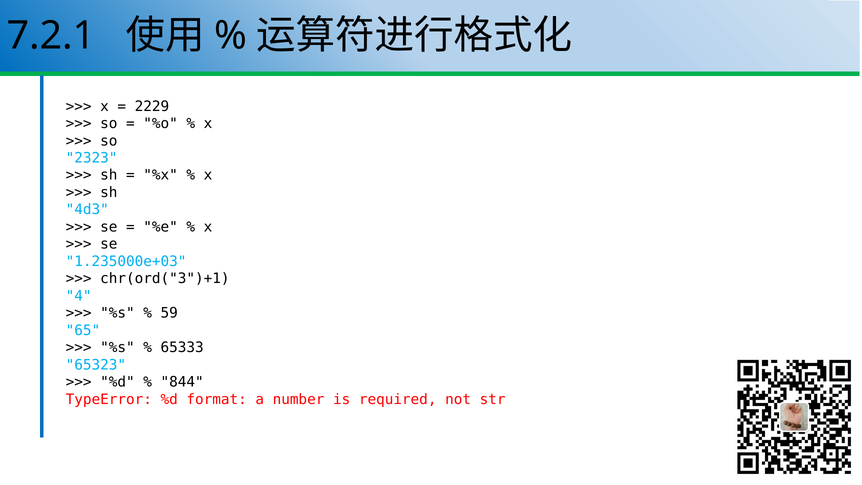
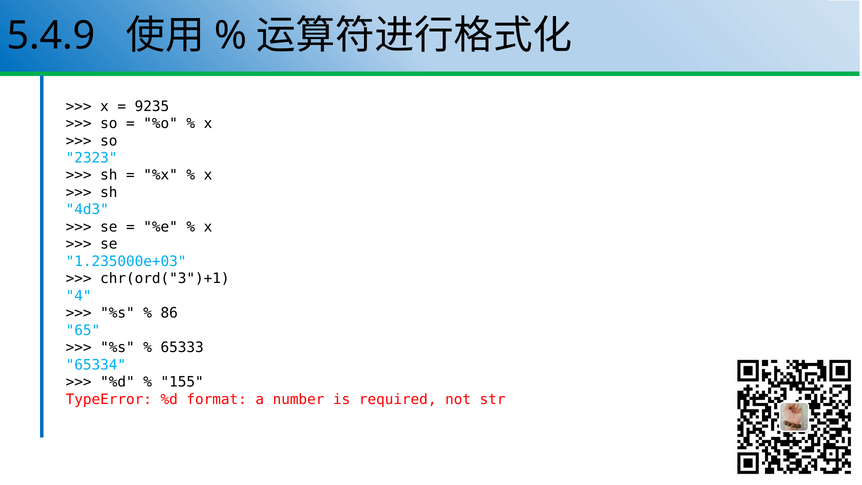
7.2.1: 7.2.1 -> 5.4.9 (51, 35)
2229: 2229 -> 9235 (152, 106)
59: 59 -> 86 (169, 313)
65323: 65323 -> 65334 (96, 365)
844: 844 -> 155 (182, 382)
